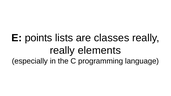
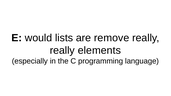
points: points -> would (38, 38)
classes: classes -> remove (112, 38)
